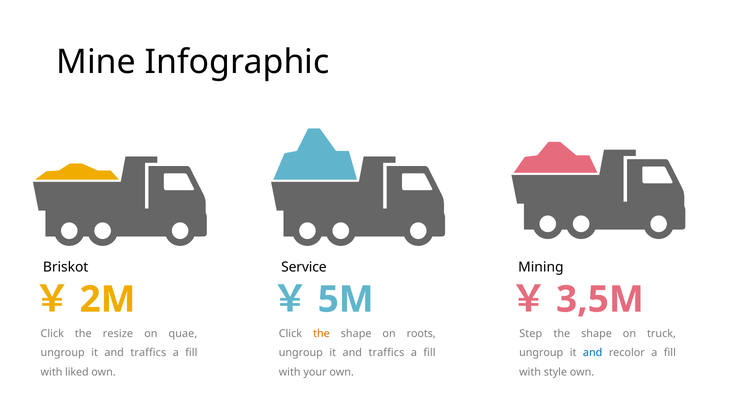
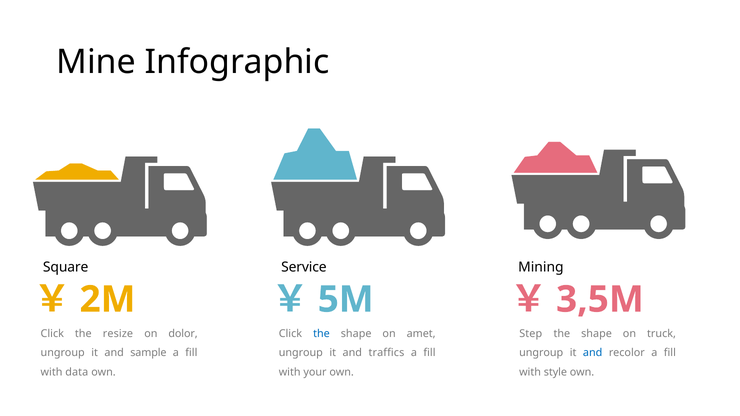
Briskot: Briskot -> Square (66, 267)
quae: quae -> dolor (183, 334)
the colour: orange -> blue (321, 334)
roots: roots -> amet (421, 334)
traffics: traffics -> sample (148, 353)
liked: liked -> data (77, 373)
